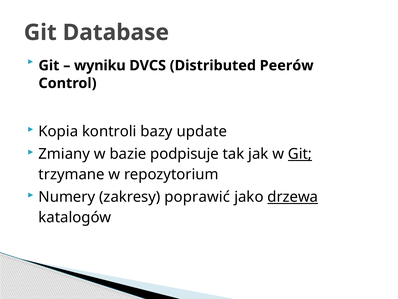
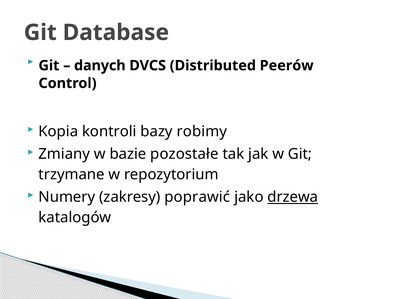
wyniku: wyniku -> danych (100, 65)
update: update -> robimy (202, 131)
podpisuje: podpisuje -> pozostałe (184, 154)
Git underline: present -> none (300, 154)
